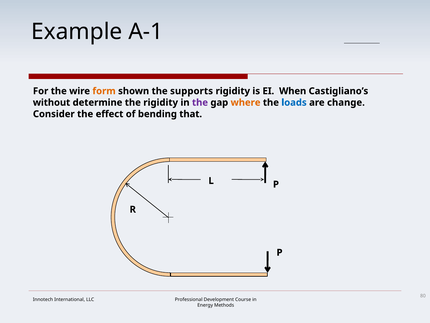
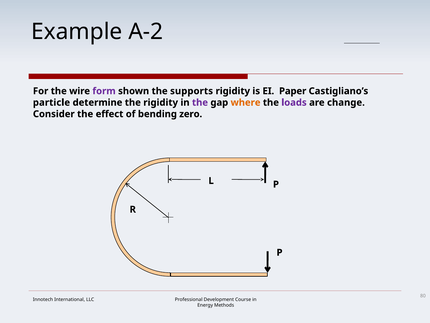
A-1: A-1 -> A-2 (146, 32)
form colour: orange -> purple (104, 91)
When: When -> Paper (293, 91)
without: without -> particle (51, 102)
loads colour: blue -> purple (294, 102)
that: that -> zero (191, 114)
